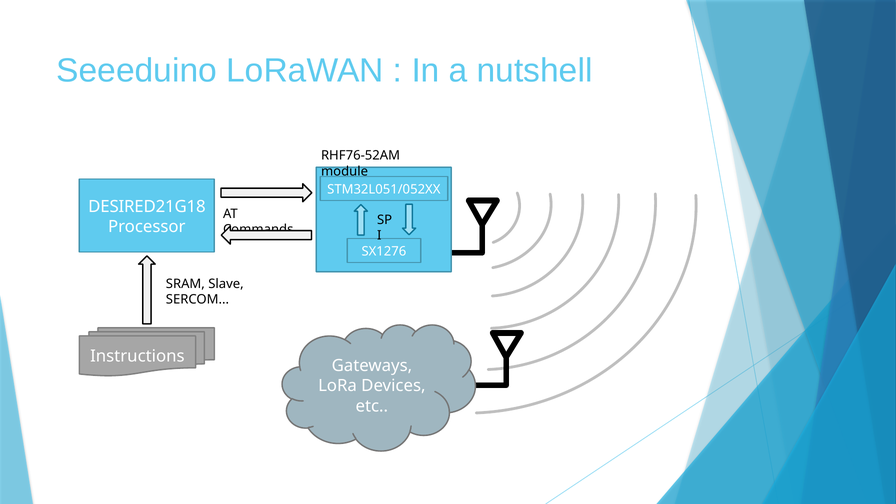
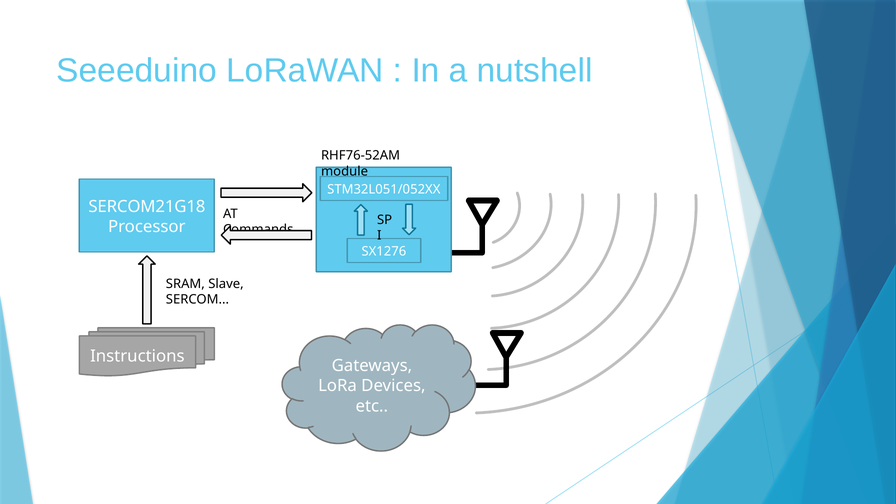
DESIRED21G18: DESIRED21G18 -> SERCOM21G18 (147, 207)
